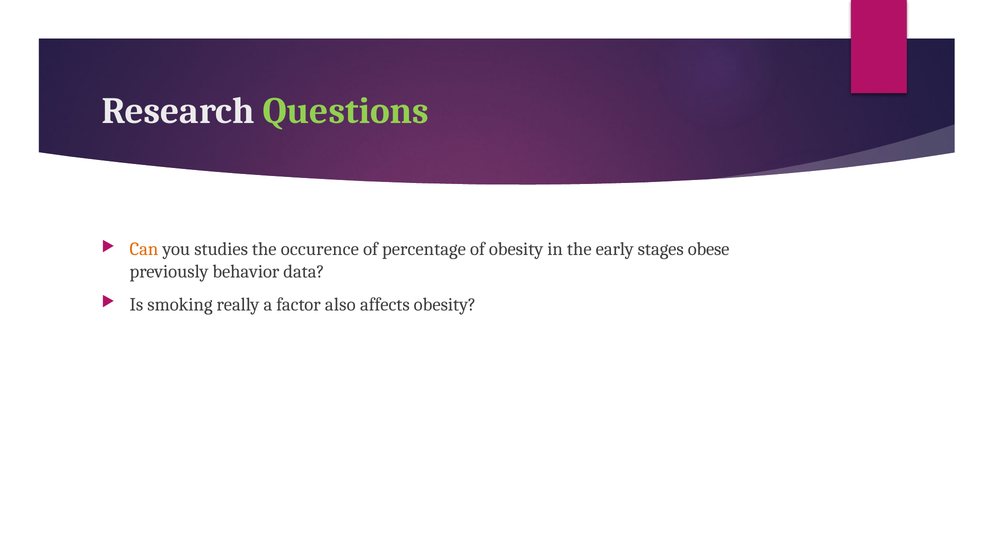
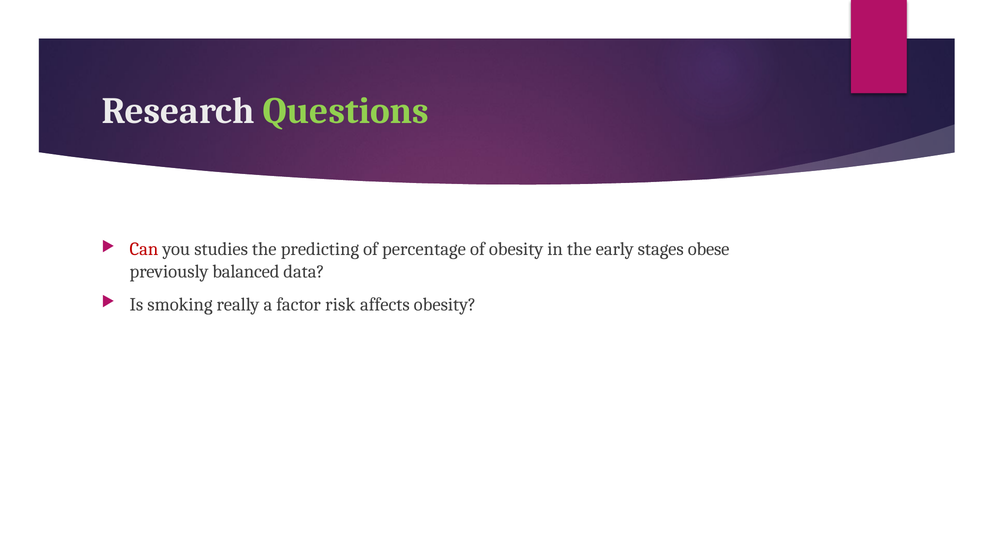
Can colour: orange -> red (144, 249)
occurence: occurence -> predicting (320, 249)
behavior: behavior -> balanced (246, 272)
also: also -> risk (340, 304)
